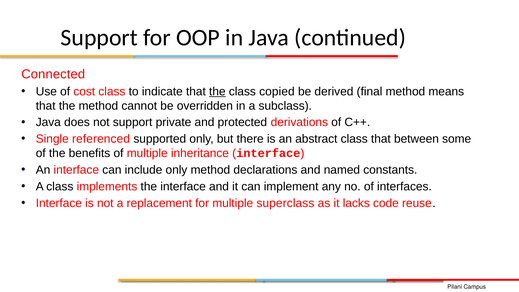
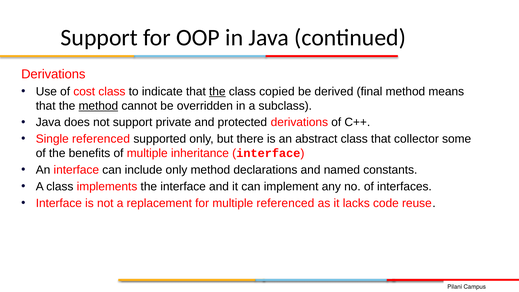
Connected: Connected -> Derivations (53, 74)
method underline: none -> present (98, 106)
between: between -> collector (416, 139)
multiple superclass: superclass -> referenced (285, 203)
